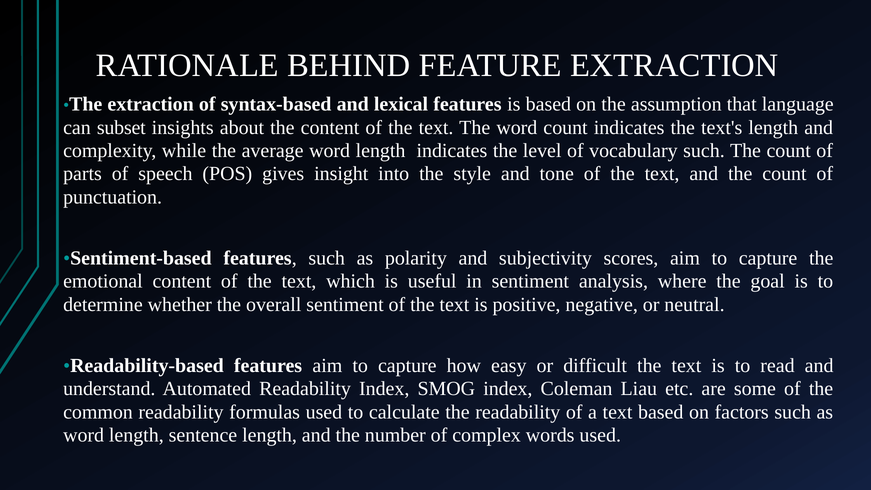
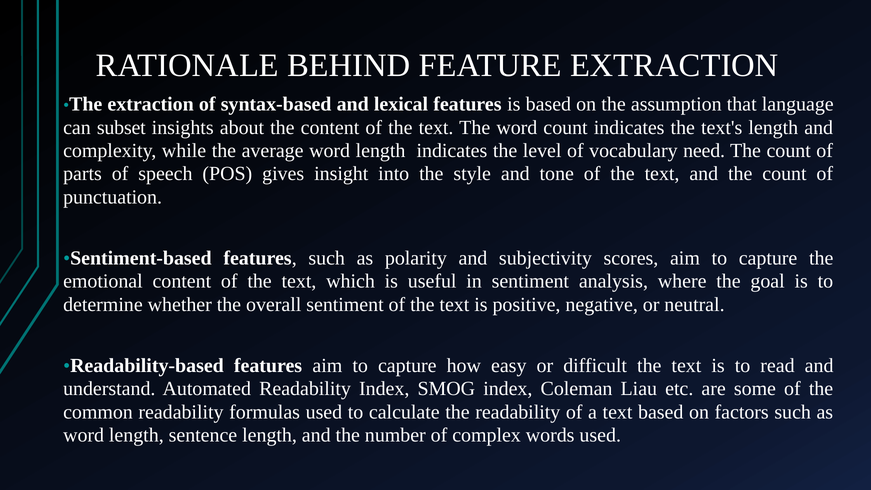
vocabulary such: such -> need (704, 151)
